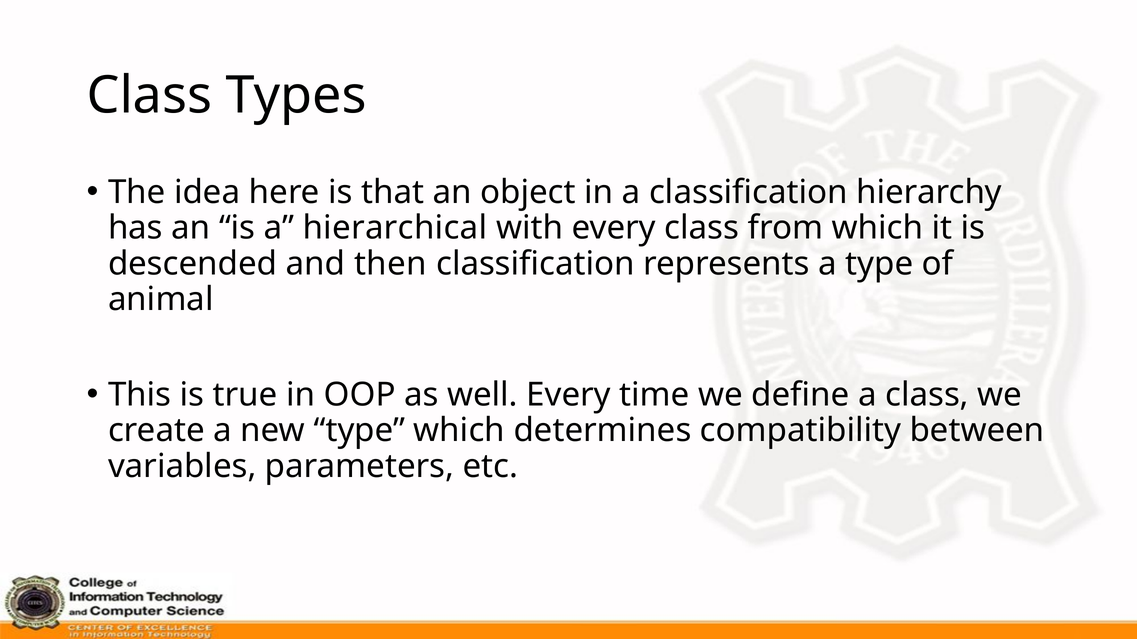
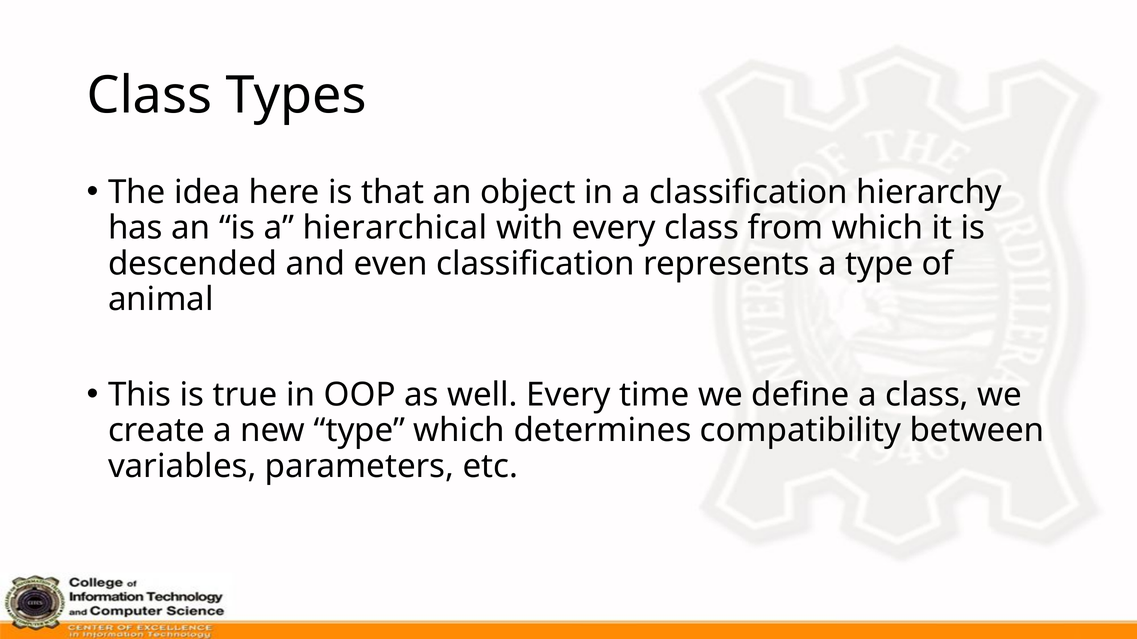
then: then -> even (391, 264)
